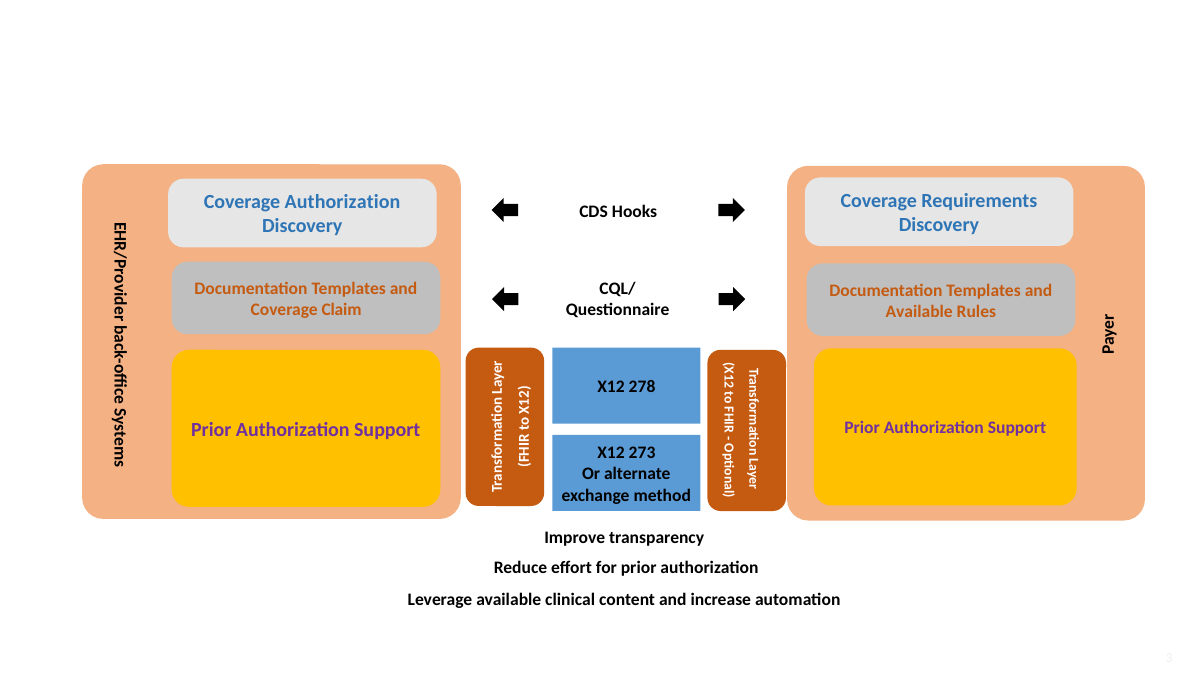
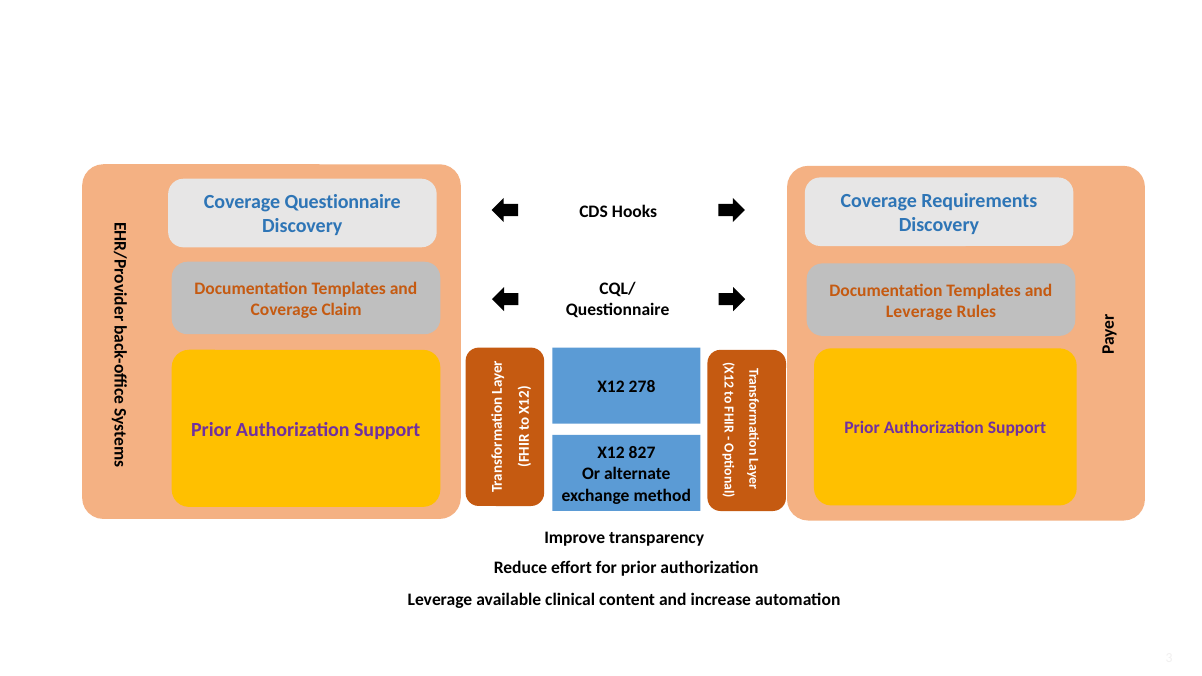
Coverage Authorization: Authorization -> Questionnaire (343, 202)
Available: Available -> Leverage (919, 311)
273: 273 -> 827 (642, 453)
